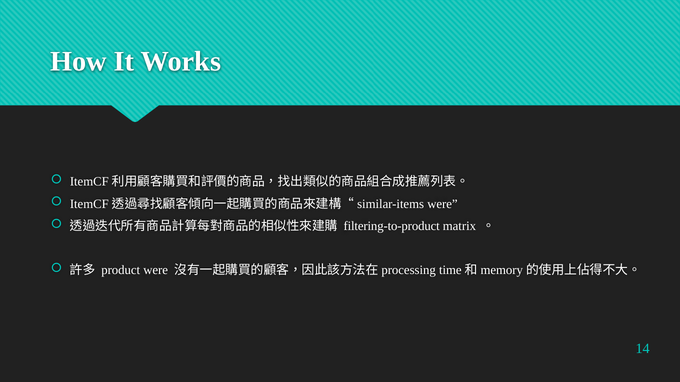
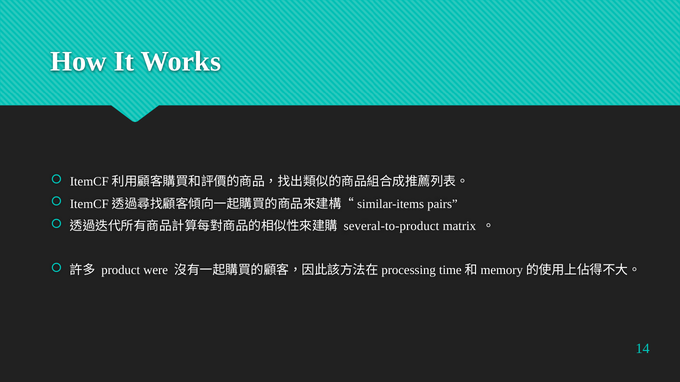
were: were -> pairs (442, 204)
filtering-to-product: filtering-to-product -> several-to-product (392, 226)
